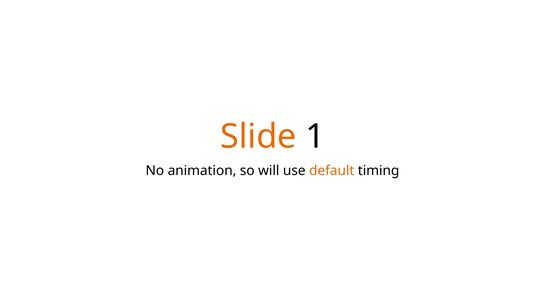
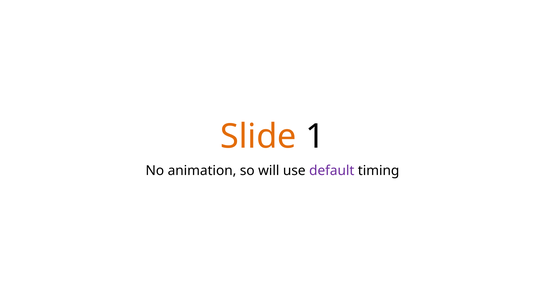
default colour: orange -> purple (332, 170)
